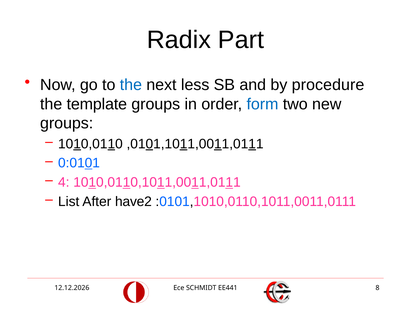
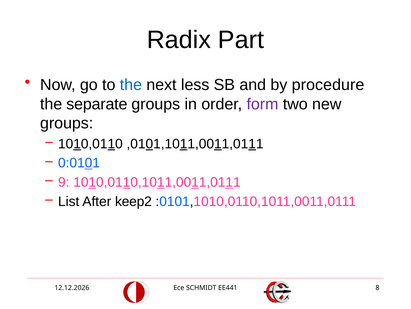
template: template -> separate (97, 104)
form colour: blue -> purple (262, 104)
4: 4 -> 9 (64, 182)
have2: have2 -> keep2 (133, 201)
